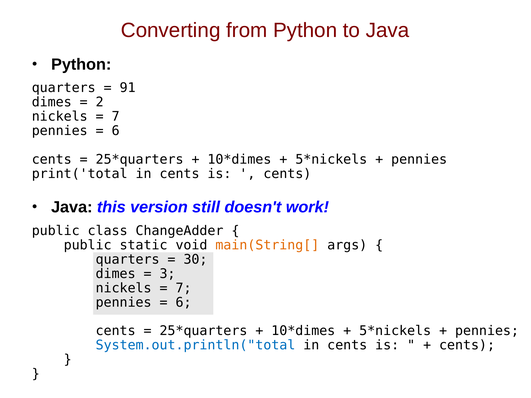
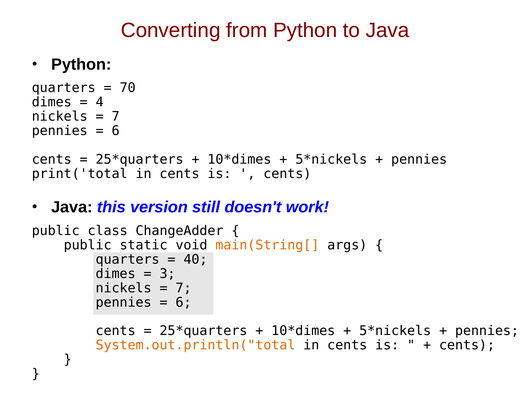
91: 91 -> 70 (128, 88)
2: 2 -> 4 (100, 102)
30: 30 -> 40 (195, 259)
System.out.println("total colour: blue -> orange (196, 345)
